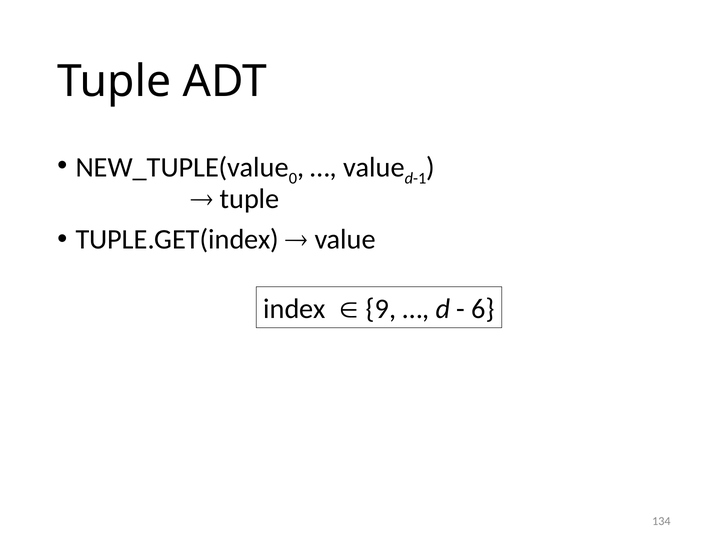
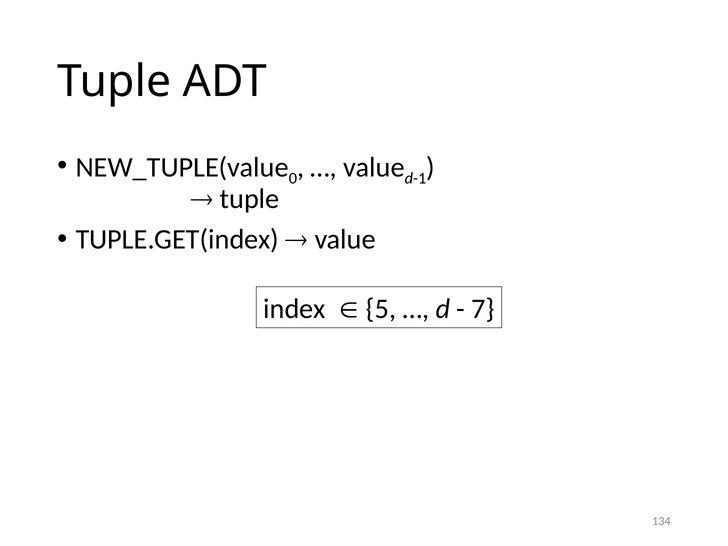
9: 9 -> 5 (381, 309)
6: 6 -> 7 (483, 309)
